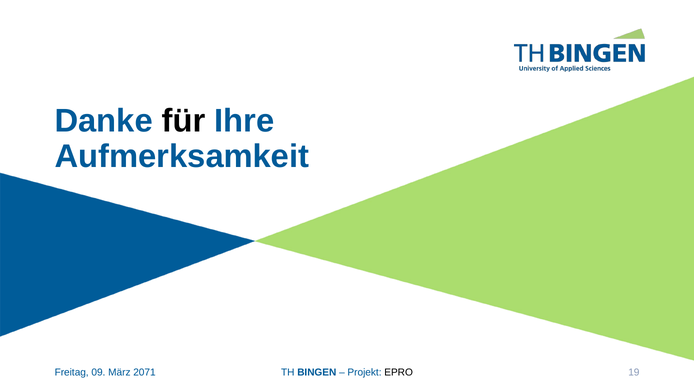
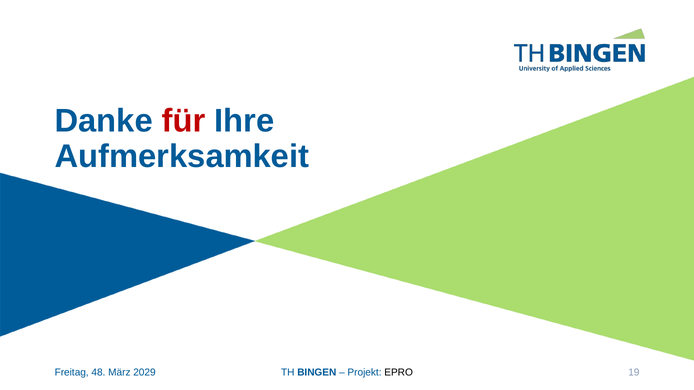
für colour: black -> red (184, 121)
09: 09 -> 48 (98, 373)
2071: 2071 -> 2029 (144, 373)
